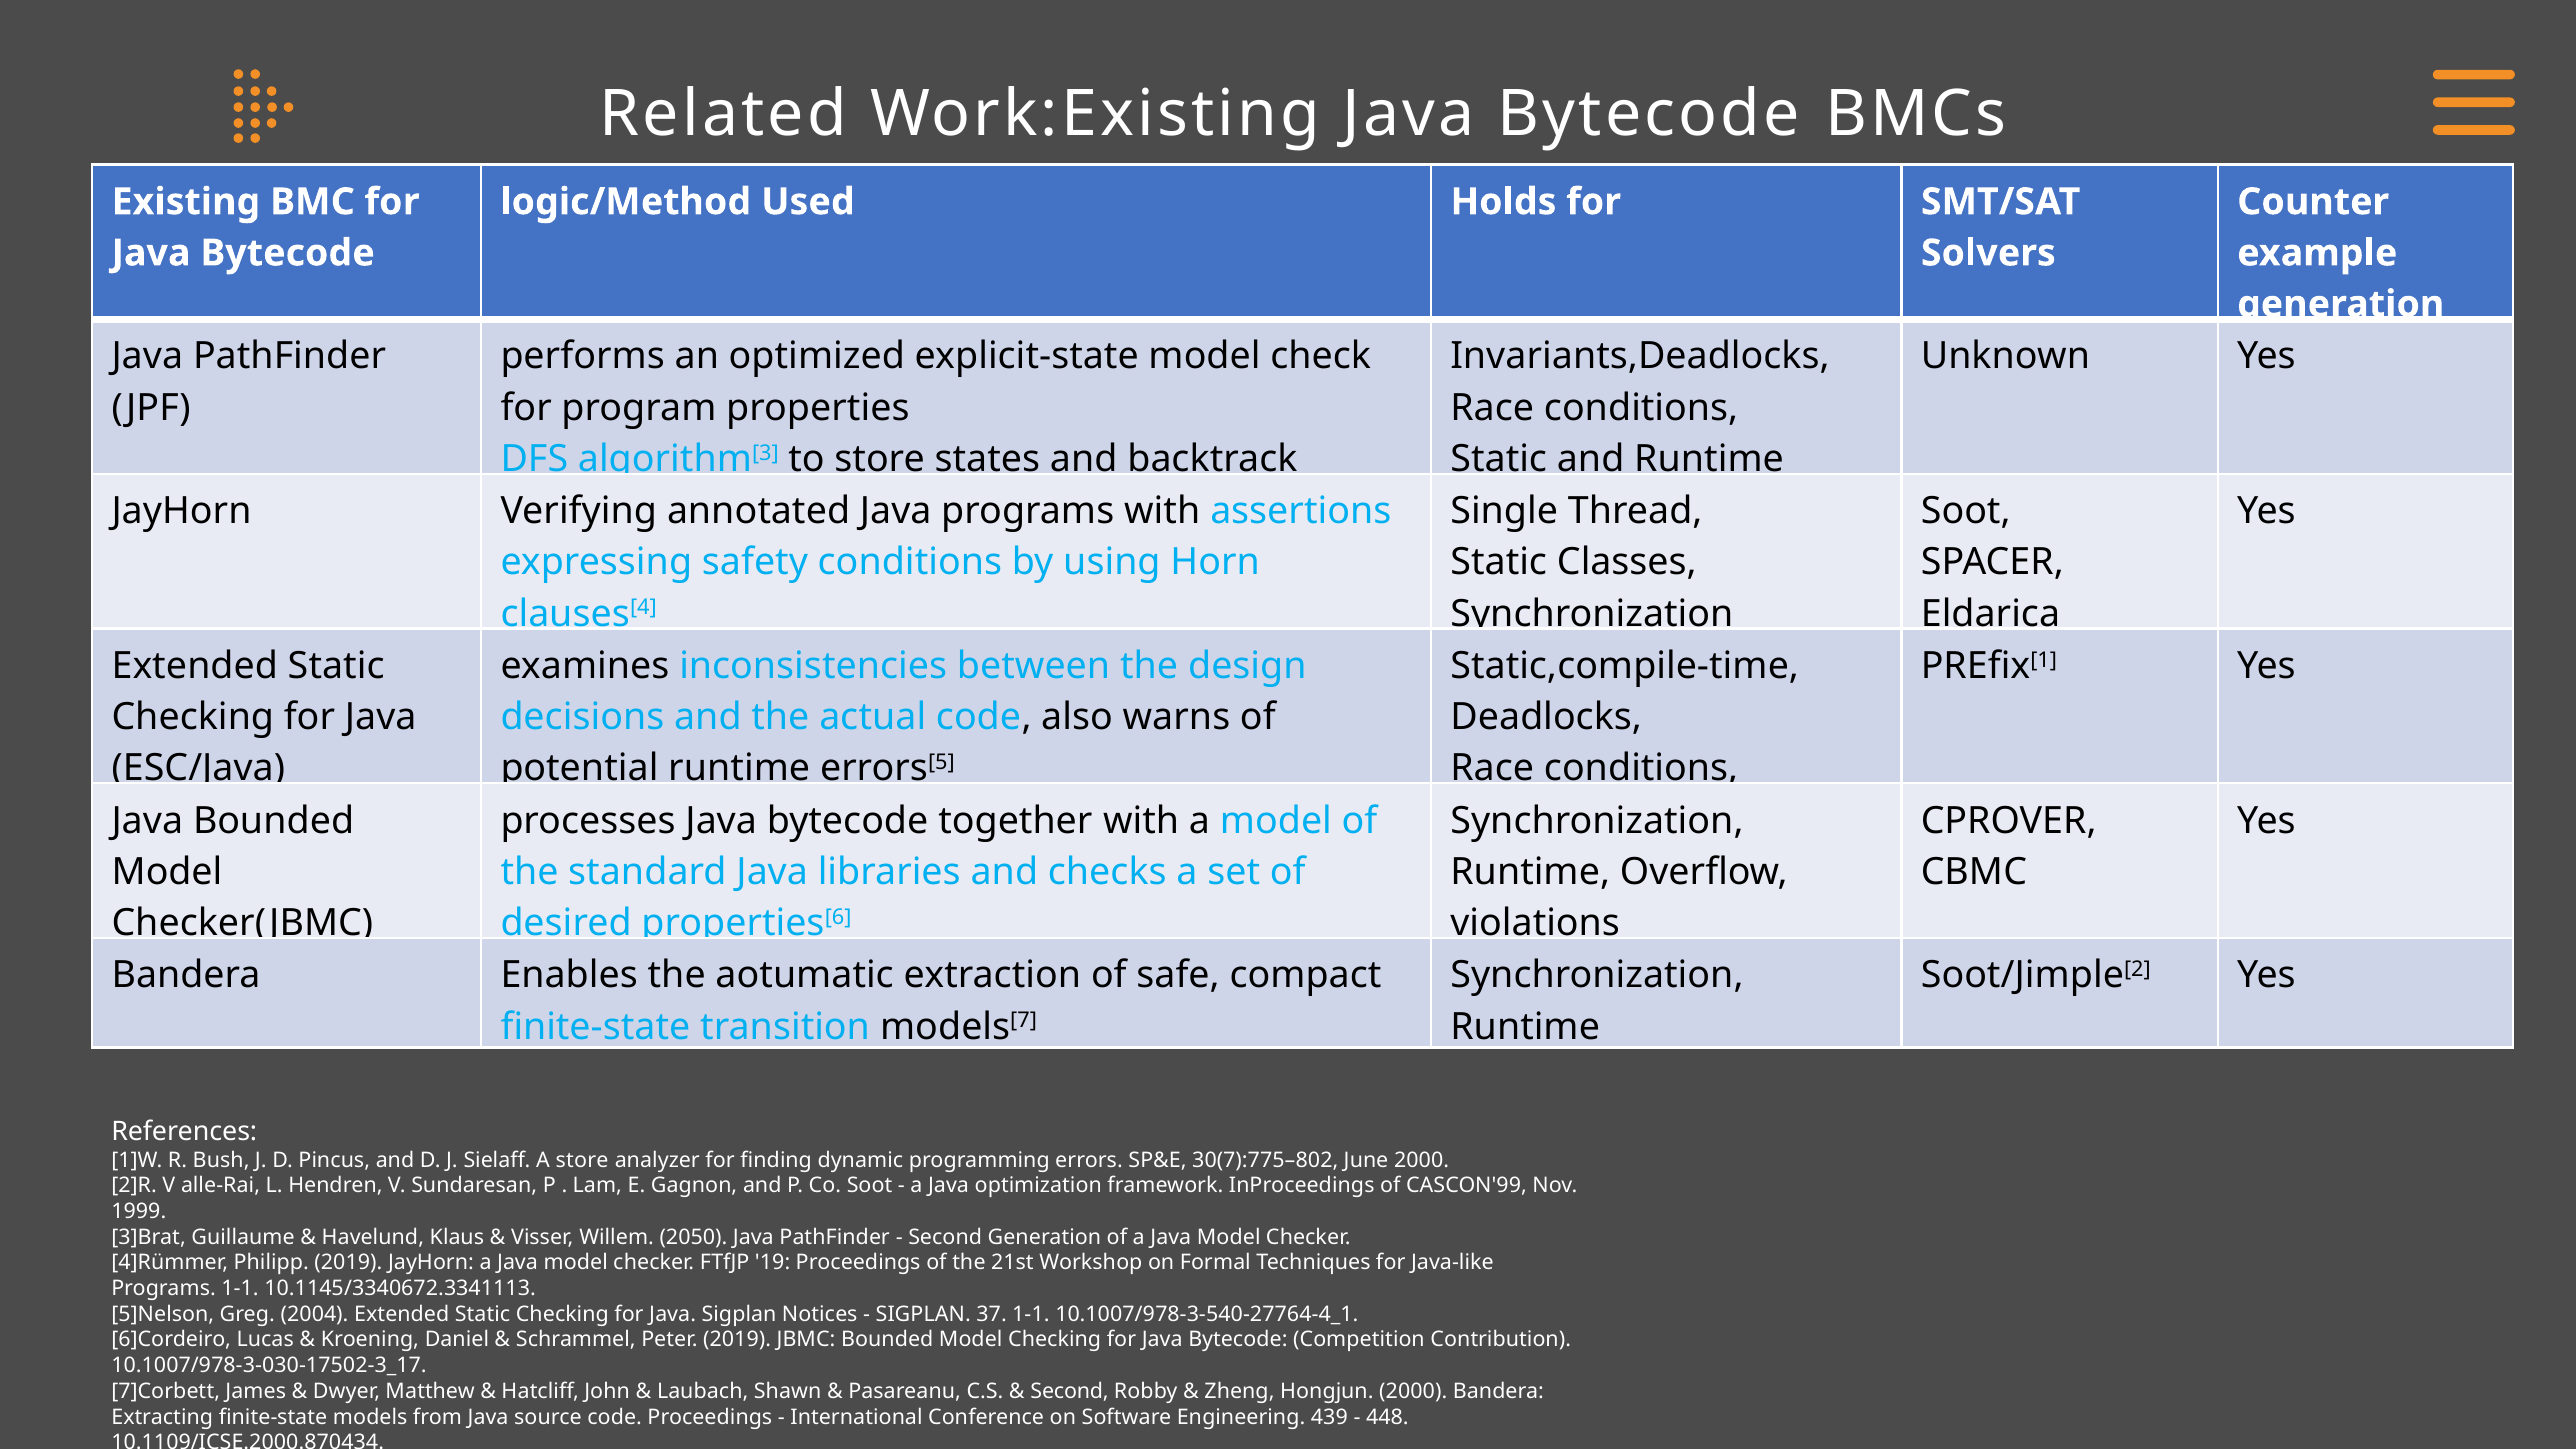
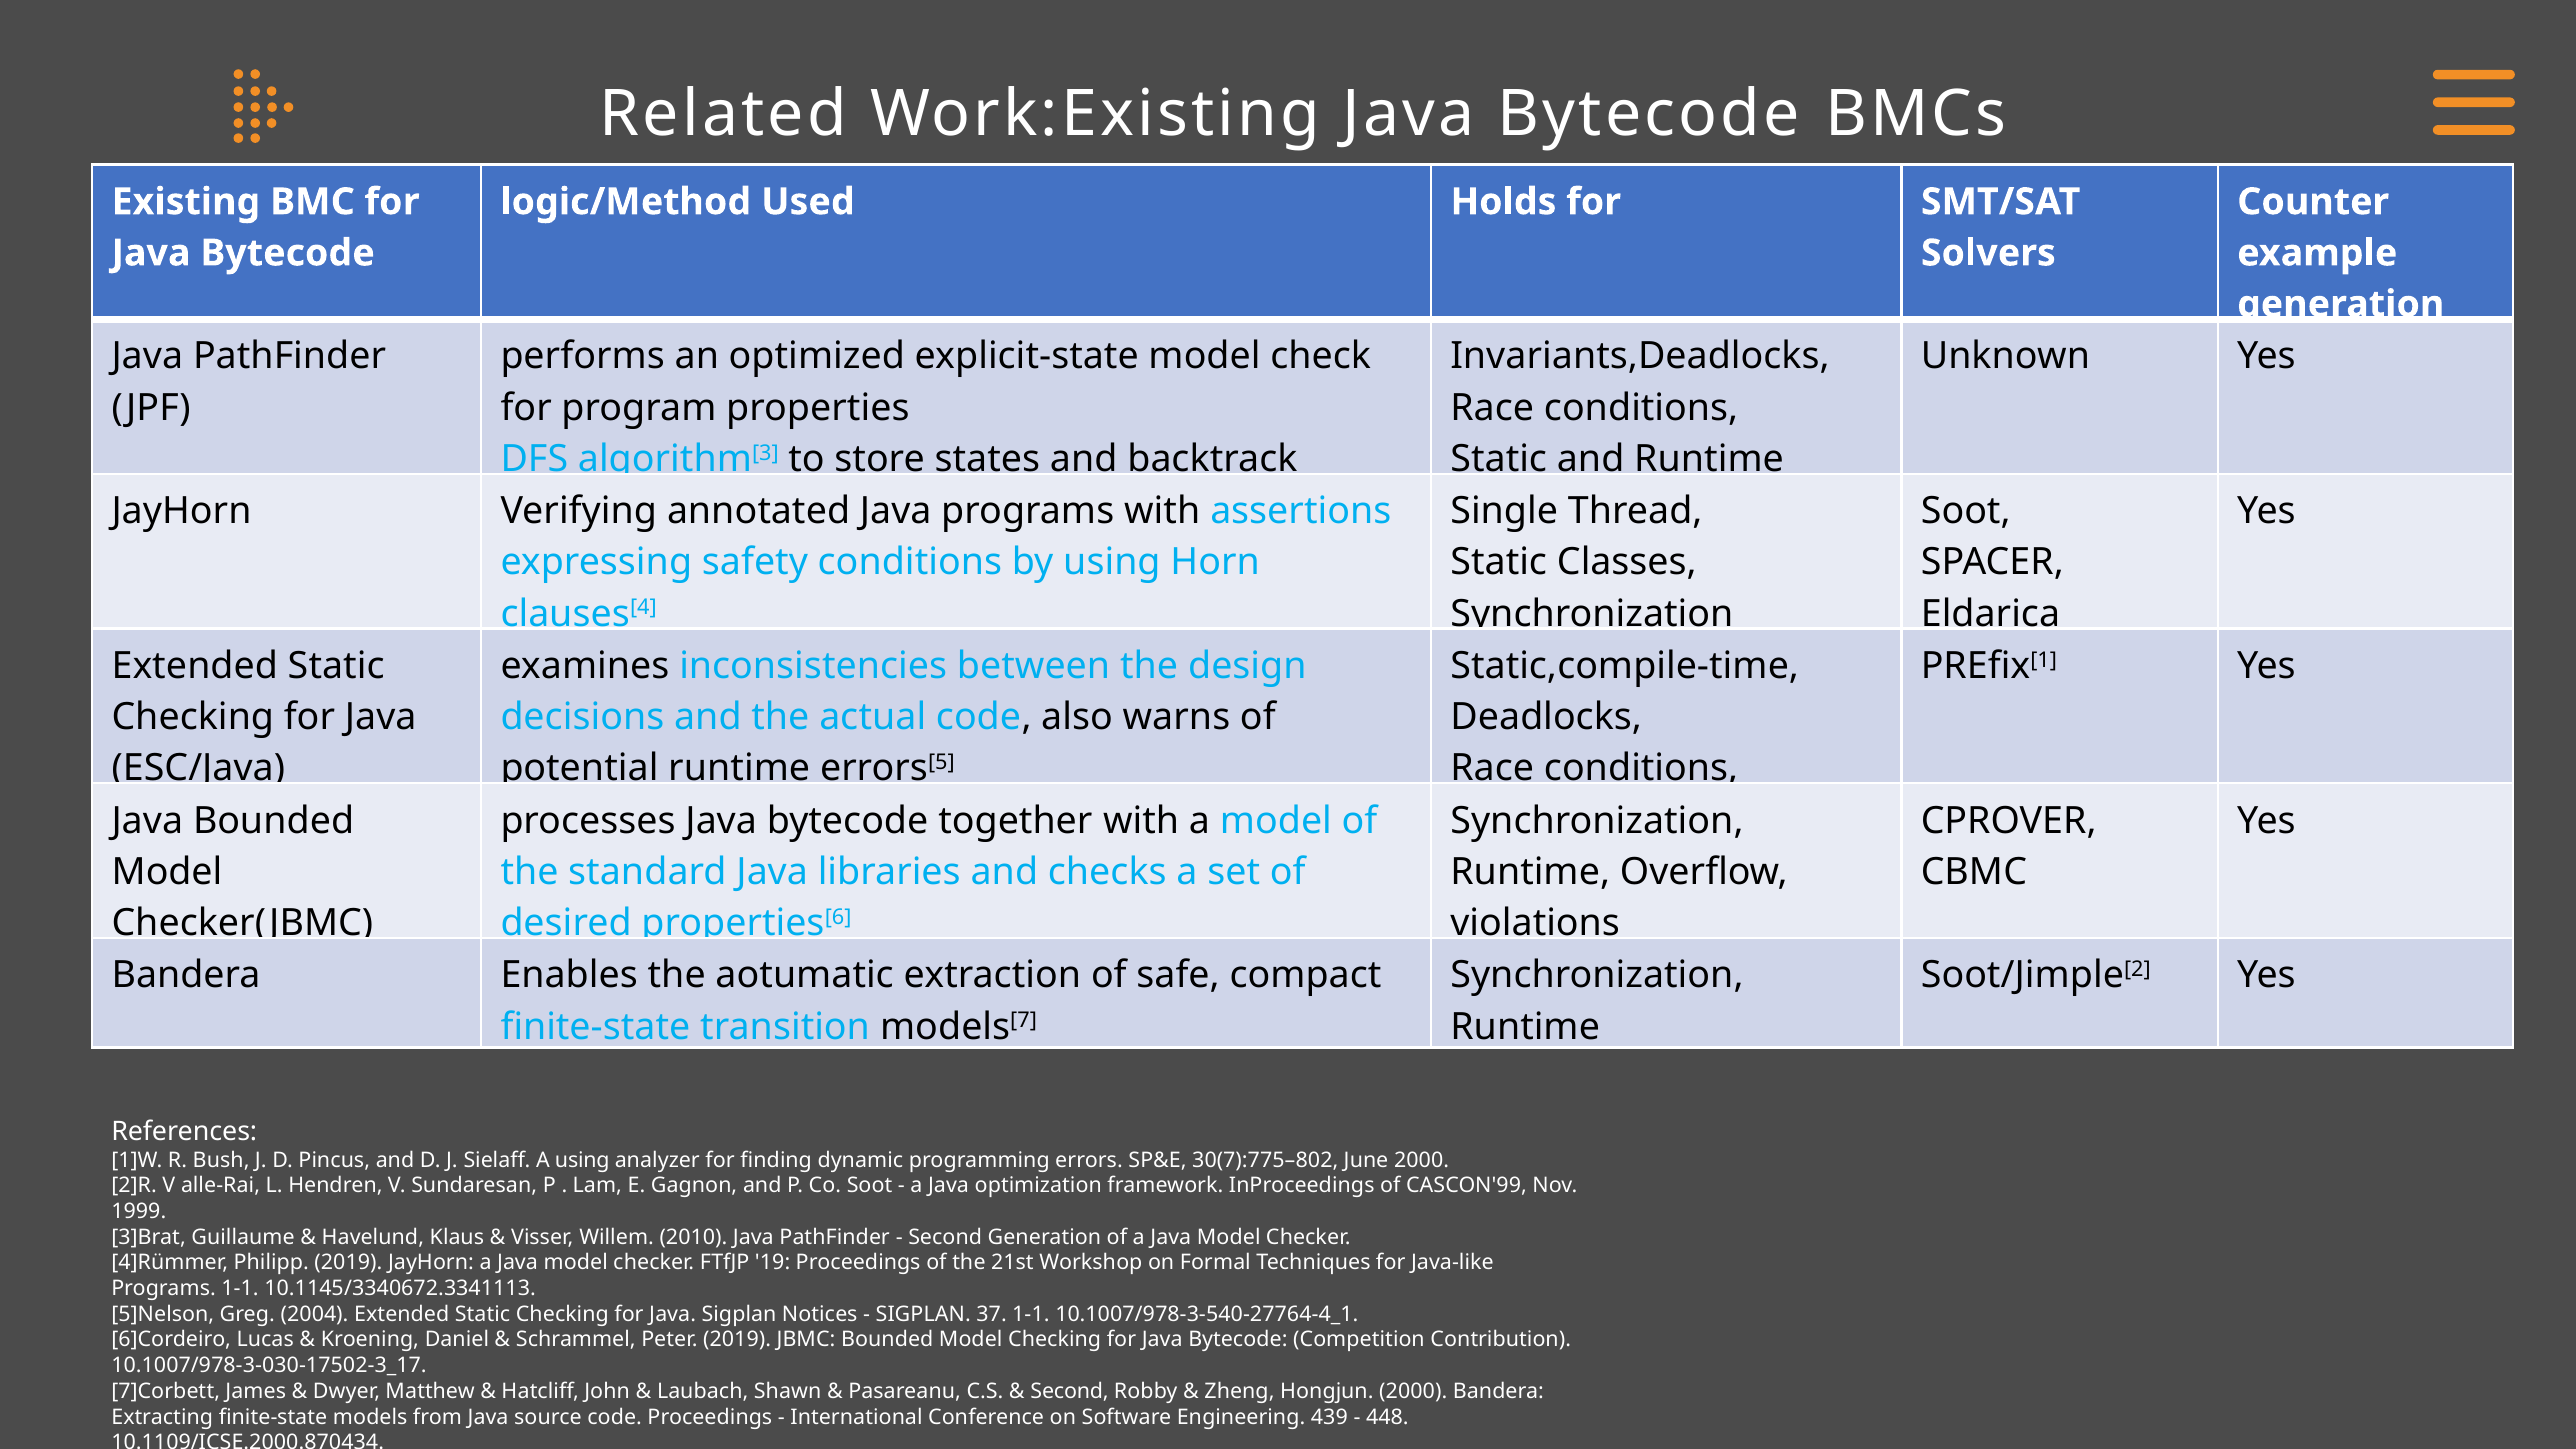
A store: store -> using (582, 1160)
2050: 2050 -> 2010 (693, 1237)
